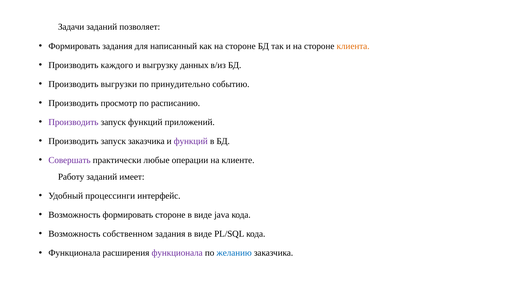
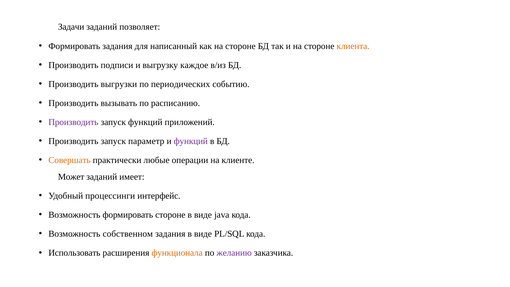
каждого: каждого -> подписи (117, 65)
данных: данных -> каждое (194, 65)
принудительно: принудительно -> периодических (181, 84)
просмотр: просмотр -> вызывать (119, 103)
запуск заказчика: заказчика -> параметр (146, 141)
Совершать colour: purple -> orange (70, 160)
Работу: Работу -> Может (71, 177)
Функционала: Функционала -> Использовать (74, 253)
функционала colour: purple -> orange (177, 253)
желанию colour: blue -> purple (234, 253)
